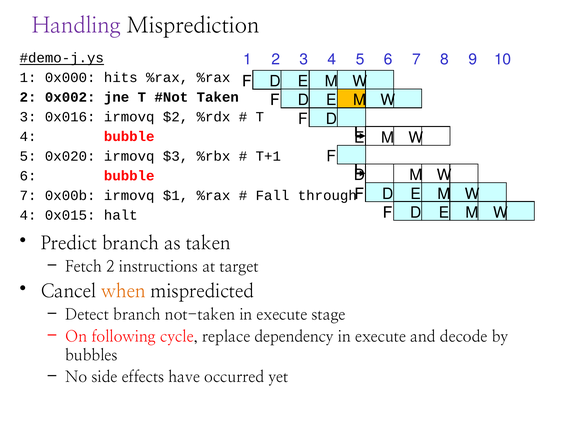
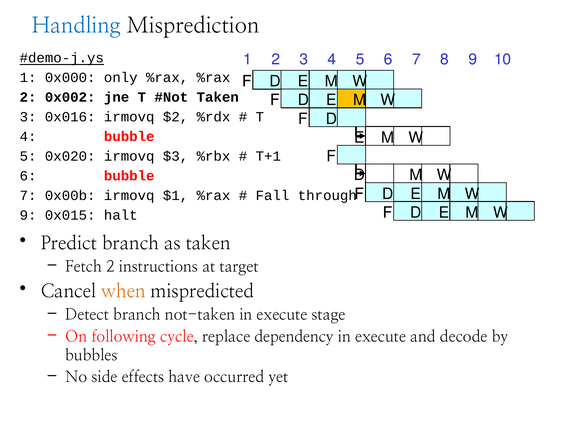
Handling colour: purple -> blue (76, 26)
hits: hits -> only (121, 78)
4: 4 -> 9 (28, 215)
